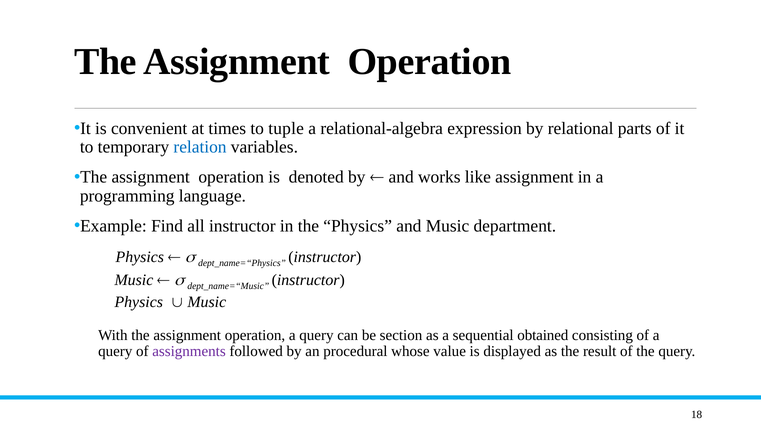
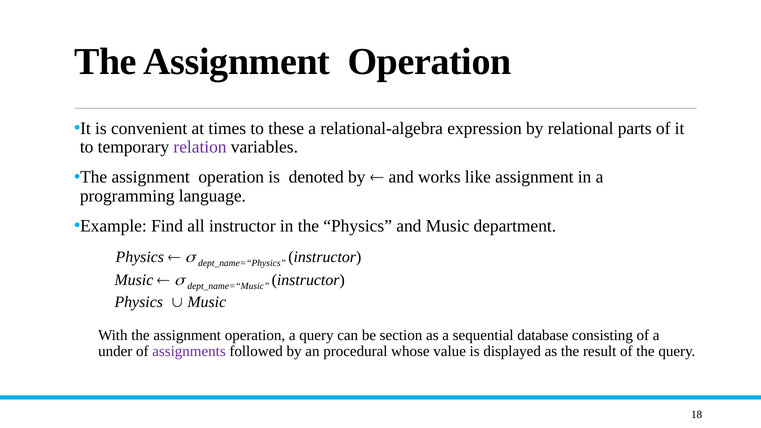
tuple: tuple -> these (286, 128)
relation colour: blue -> purple (200, 147)
obtained: obtained -> database (543, 335)
query: query -> under (115, 351)
